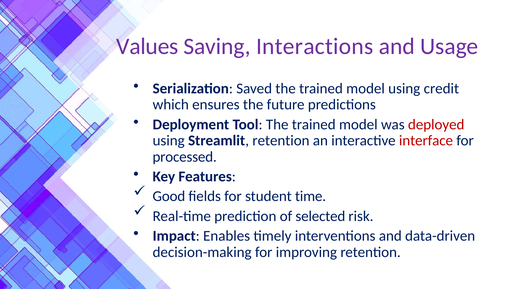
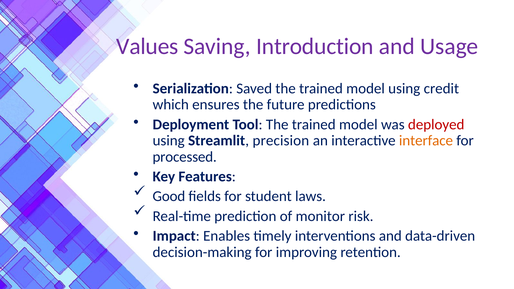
Interactions: Interactions -> Introduction (315, 46)
Streamlit retention: retention -> precision (281, 141)
interface colour: red -> orange (426, 141)
time: time -> laws (311, 196)
selected: selected -> monitor (320, 216)
